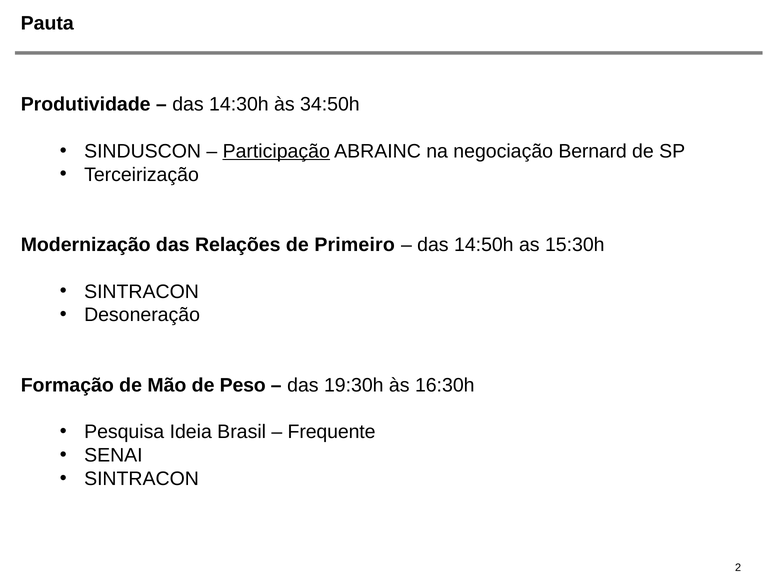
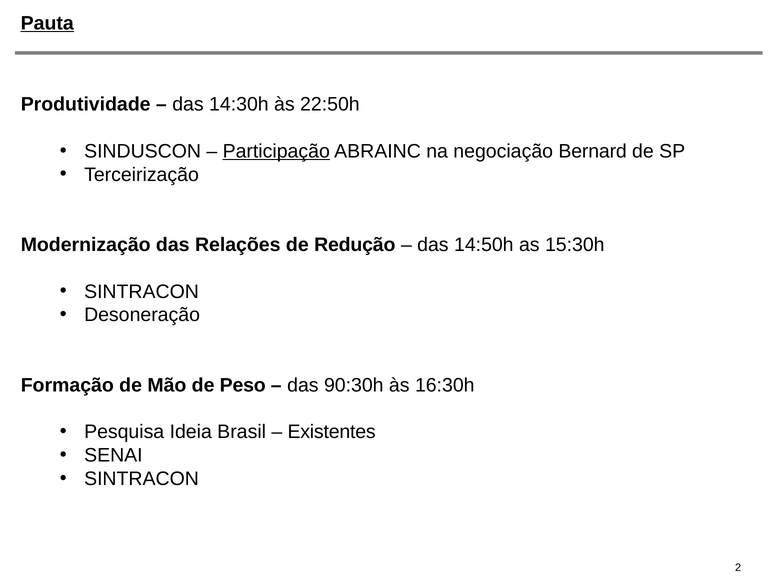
Pauta underline: none -> present (47, 23)
34:50h: 34:50h -> 22:50h (330, 104)
Primeiro: Primeiro -> Redução (355, 245)
19:30h: 19:30h -> 90:30h (354, 385)
Frequente: Frequente -> Existentes (332, 432)
